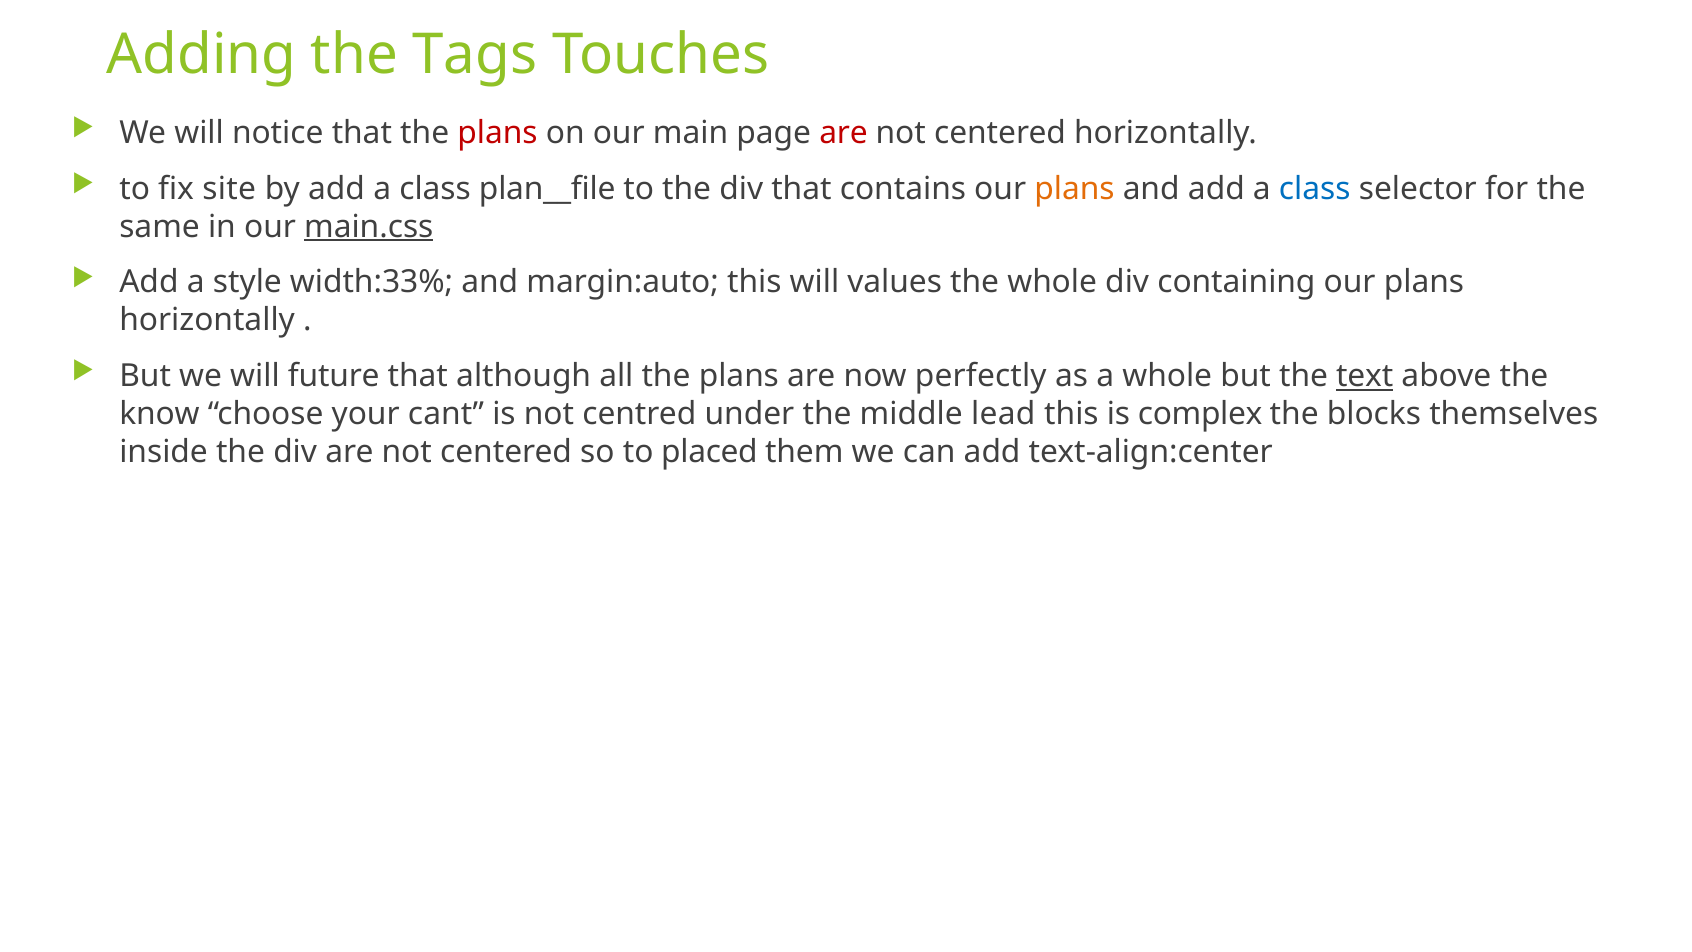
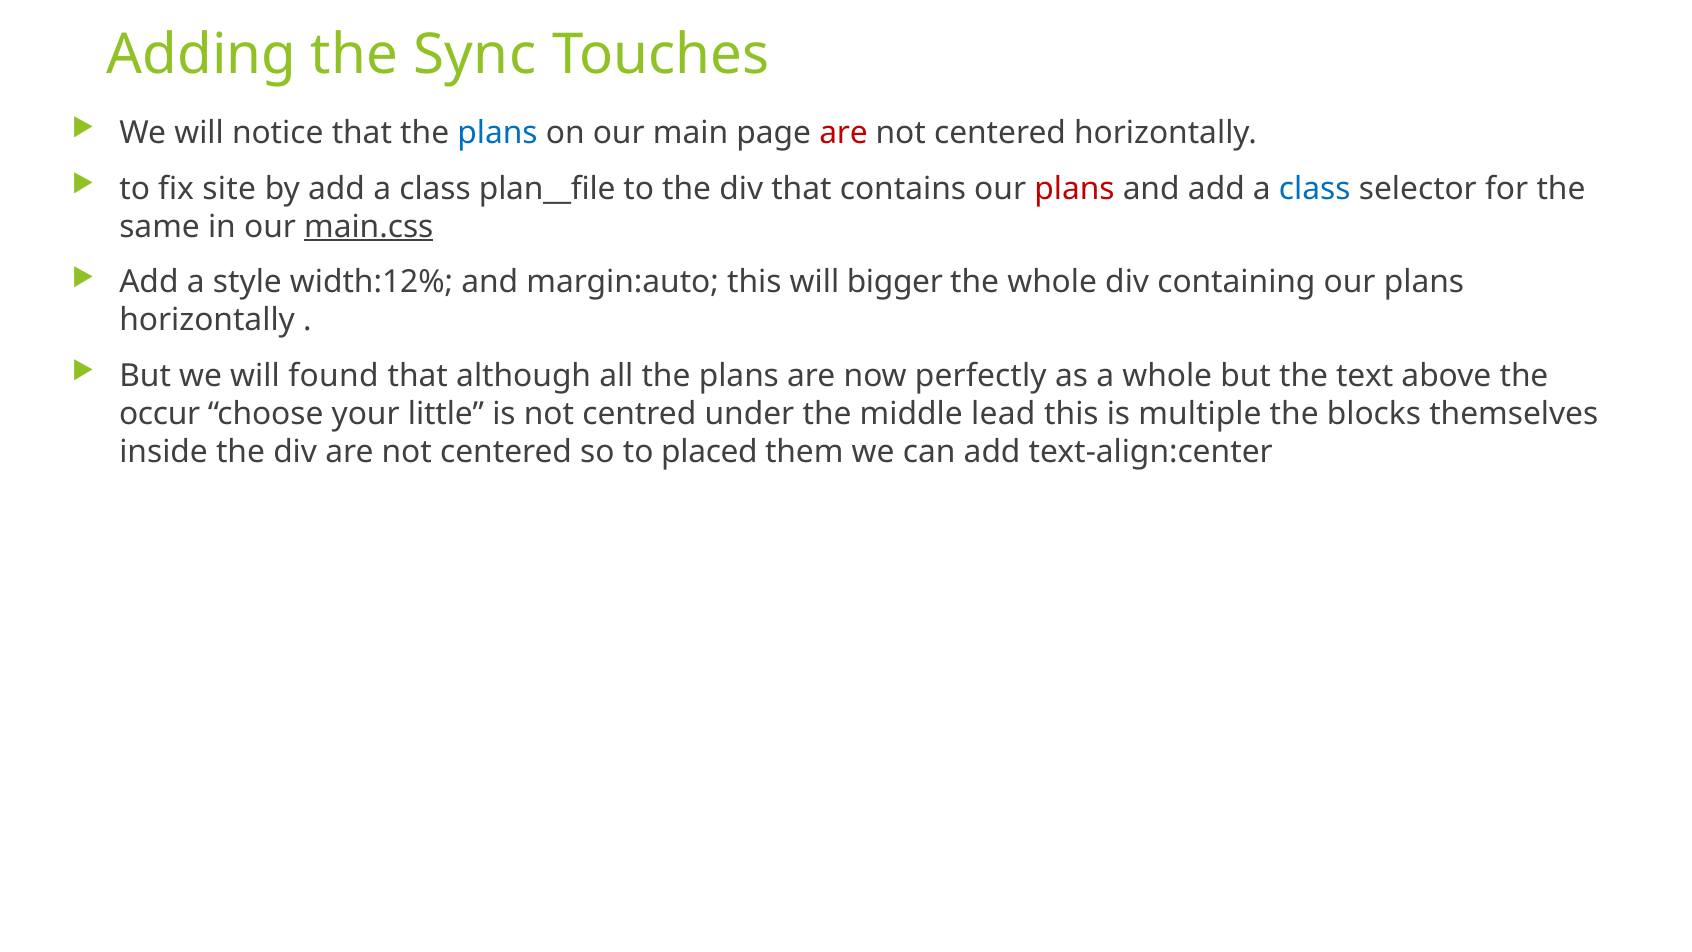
Tags: Tags -> Sync (475, 55)
plans colour: red -> blue (497, 133)
plans colour: orange -> red (1074, 189)
width:33%: width:33% -> width:12% (372, 282)
values: values -> bigger (895, 282)
future: future -> found (333, 376)
text underline: present -> none (1365, 376)
know: know -> occur (160, 414)
cant: cant -> little (446, 414)
complex: complex -> multiple (1200, 414)
